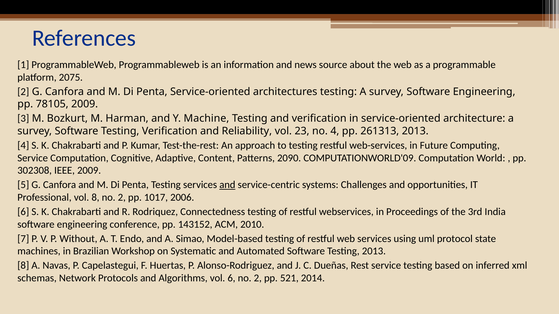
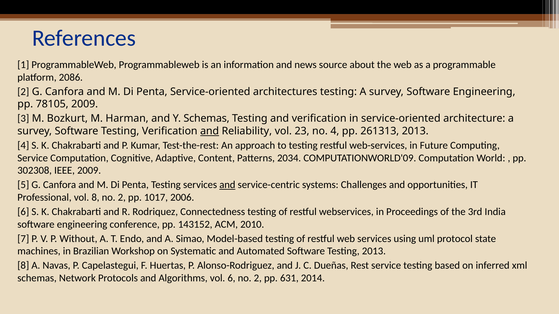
2075: 2075 -> 2086 (71, 77)
Y Machine: Machine -> Schemas (207, 119)
and underline: none -> present (210, 131)
2090: 2090 -> 2034 (289, 158)
521: 521 -> 631 (289, 278)
